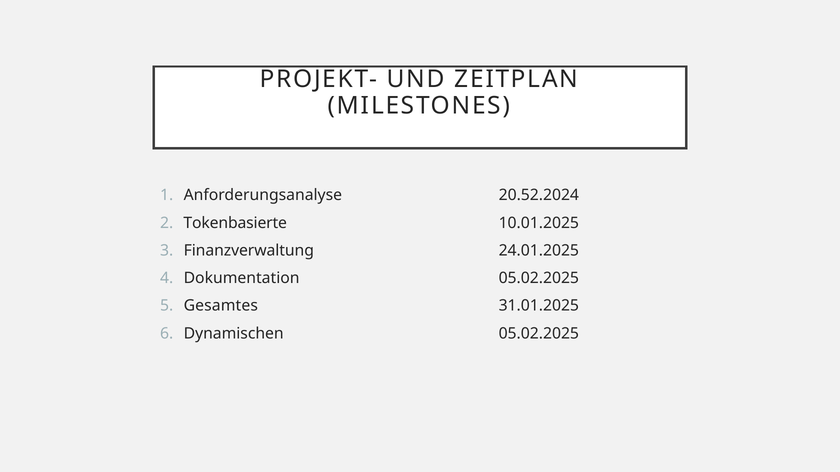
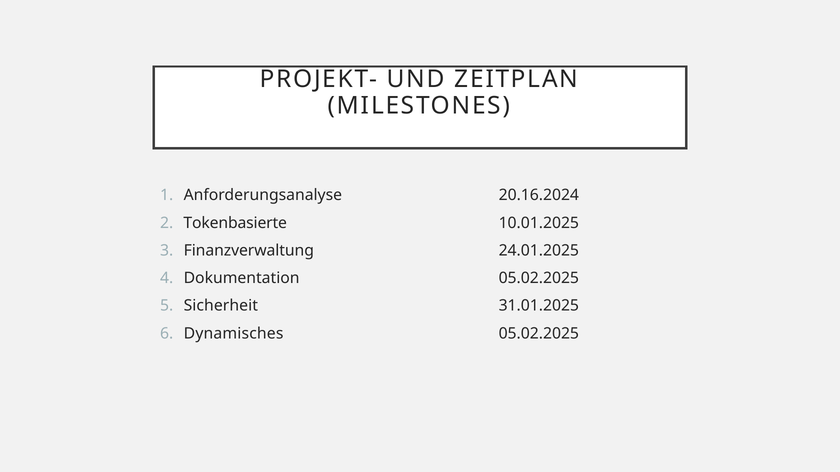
20.52.2024: 20.52.2024 -> 20.16.2024 (539, 195)
Gesamtes: Gesamtes -> Sicherheit (221, 306)
Dynamischen: Dynamischen -> Dynamisches (234, 334)
